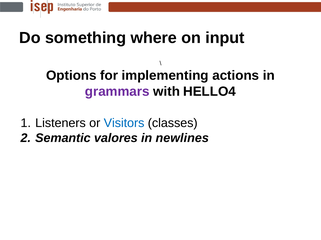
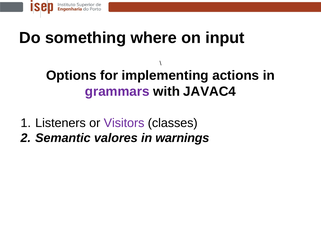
HELLO4: HELLO4 -> JAVAC4 (210, 92)
Visitors colour: blue -> purple (124, 123)
newlines: newlines -> warnings (182, 138)
